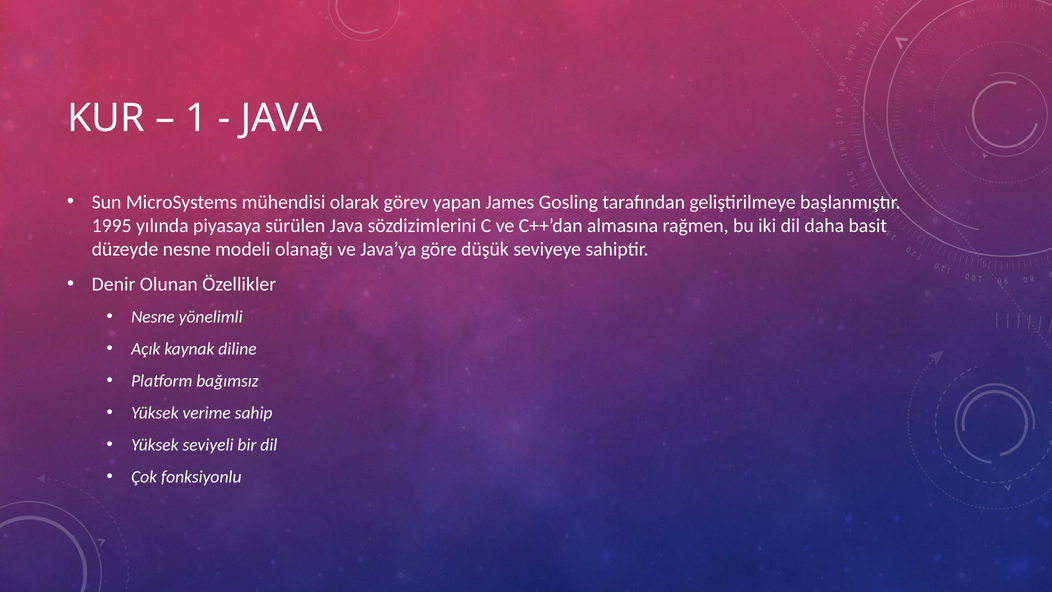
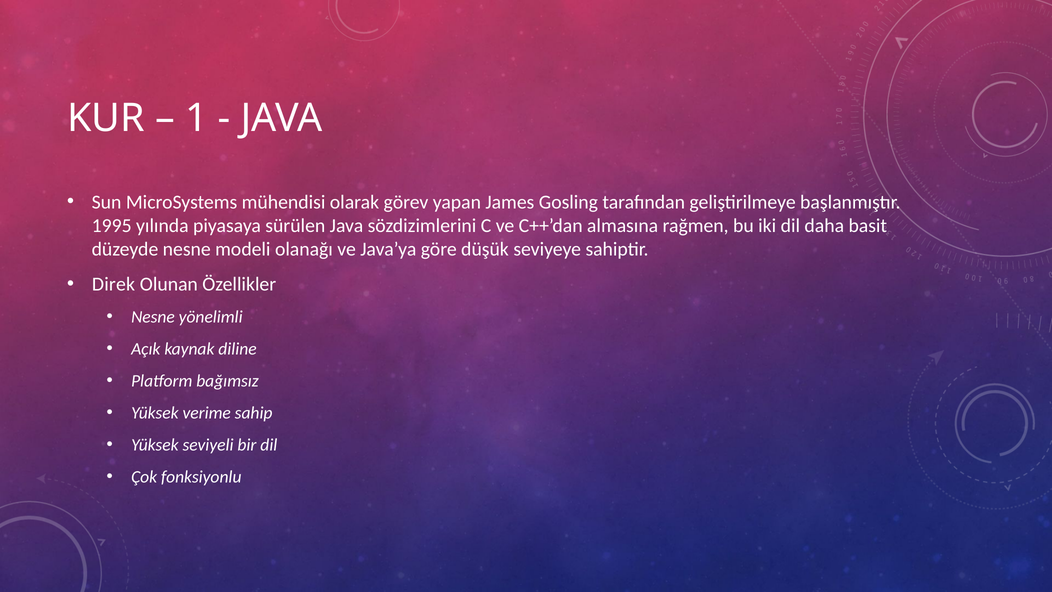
Denir: Denir -> Direk (113, 284)
